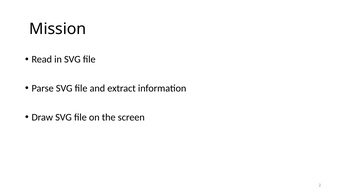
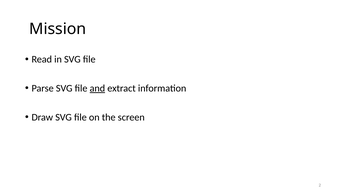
and underline: none -> present (97, 89)
